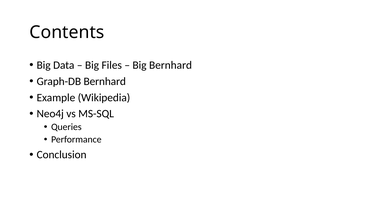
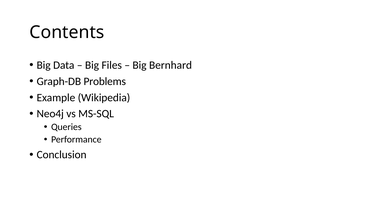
Graph-DB Bernhard: Bernhard -> Problems (105, 81)
